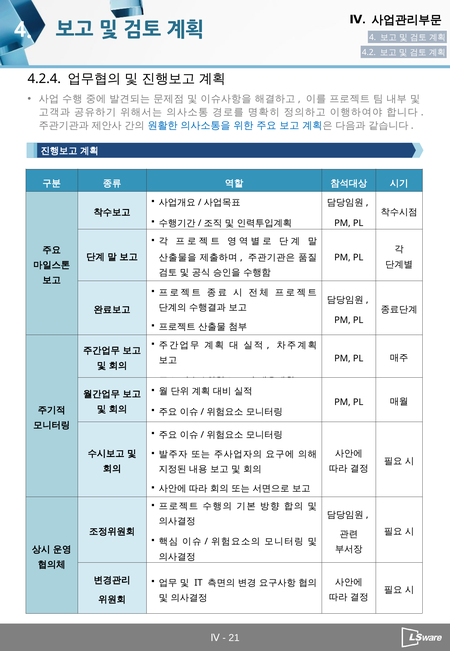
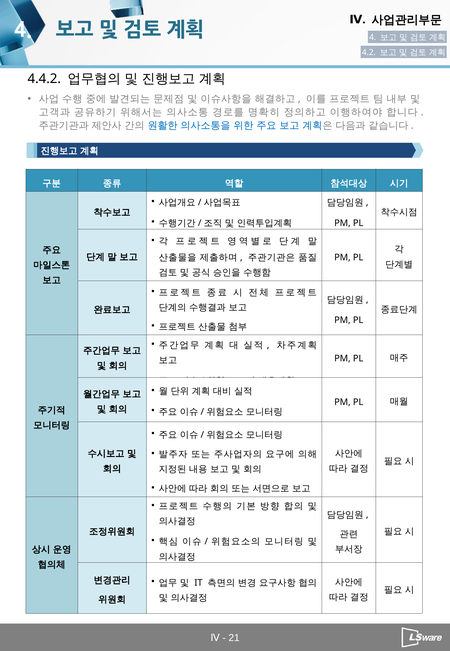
4.2.4: 4.2.4 -> 4.4.2 (44, 79)
